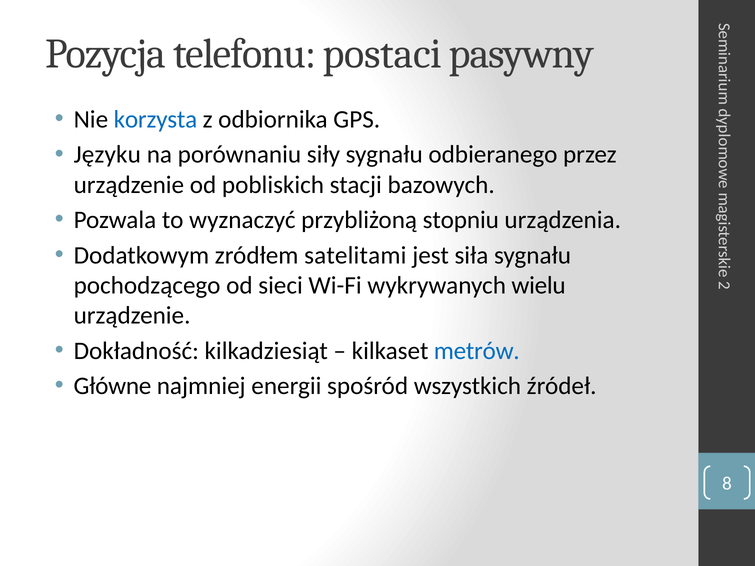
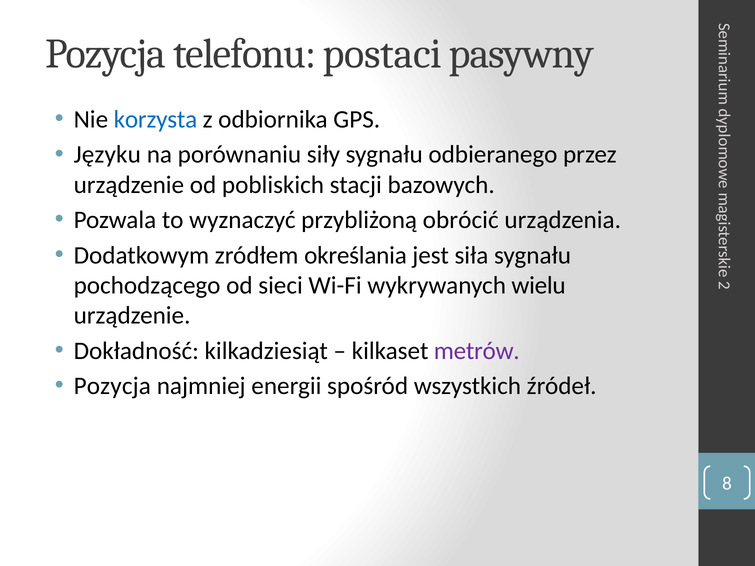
stopniu: stopniu -> obrócić (461, 220)
satelitami: satelitami -> określania (355, 255)
metrów colour: blue -> purple (477, 351)
Główne: Główne -> Pozycja (112, 386)
